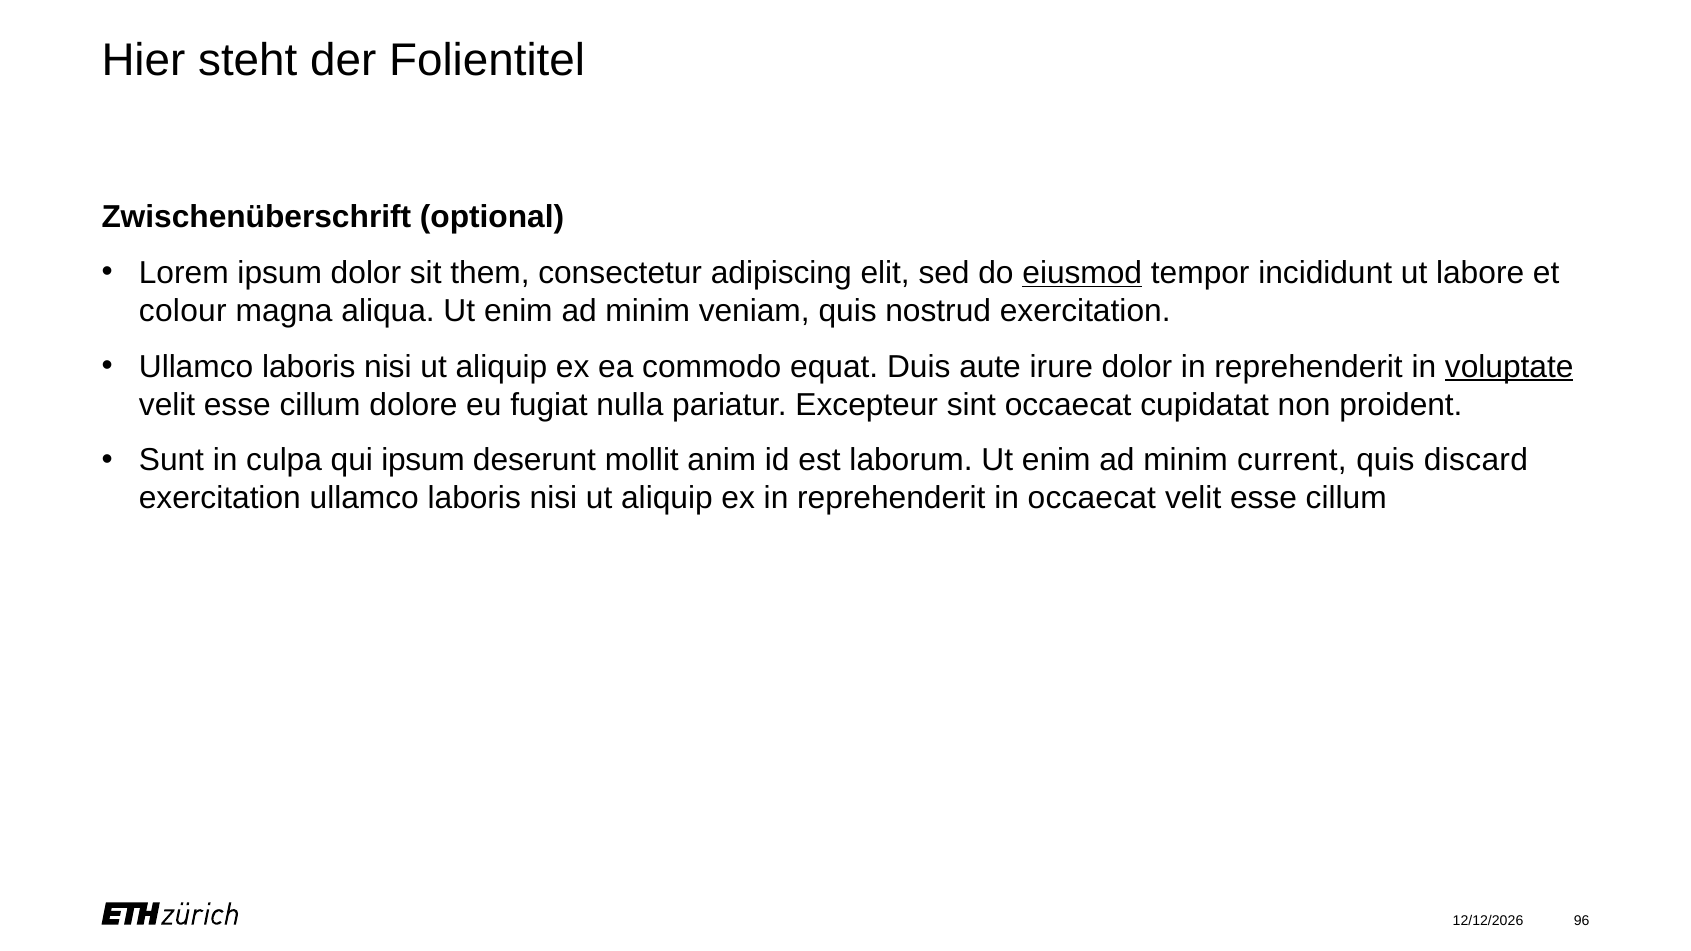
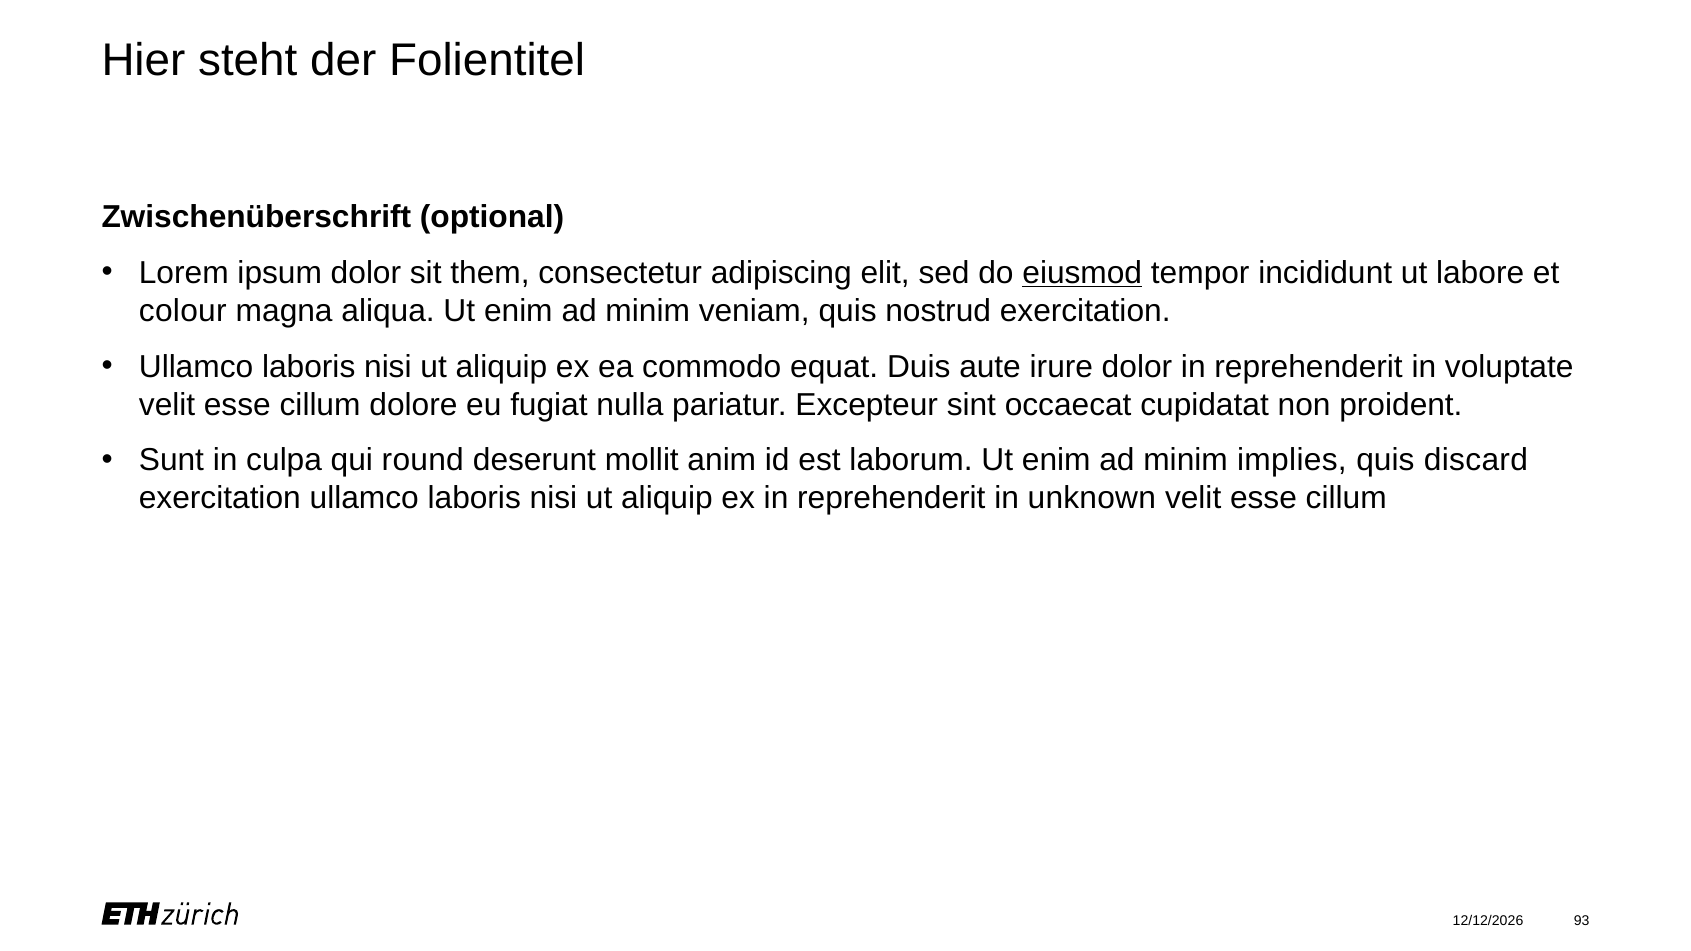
voluptate underline: present -> none (1509, 367)
qui ipsum: ipsum -> round (423, 460)
current: current -> implies (1292, 460)
in occaecat: occaecat -> unknown (1092, 498)
96: 96 -> 93 (1582, 921)
